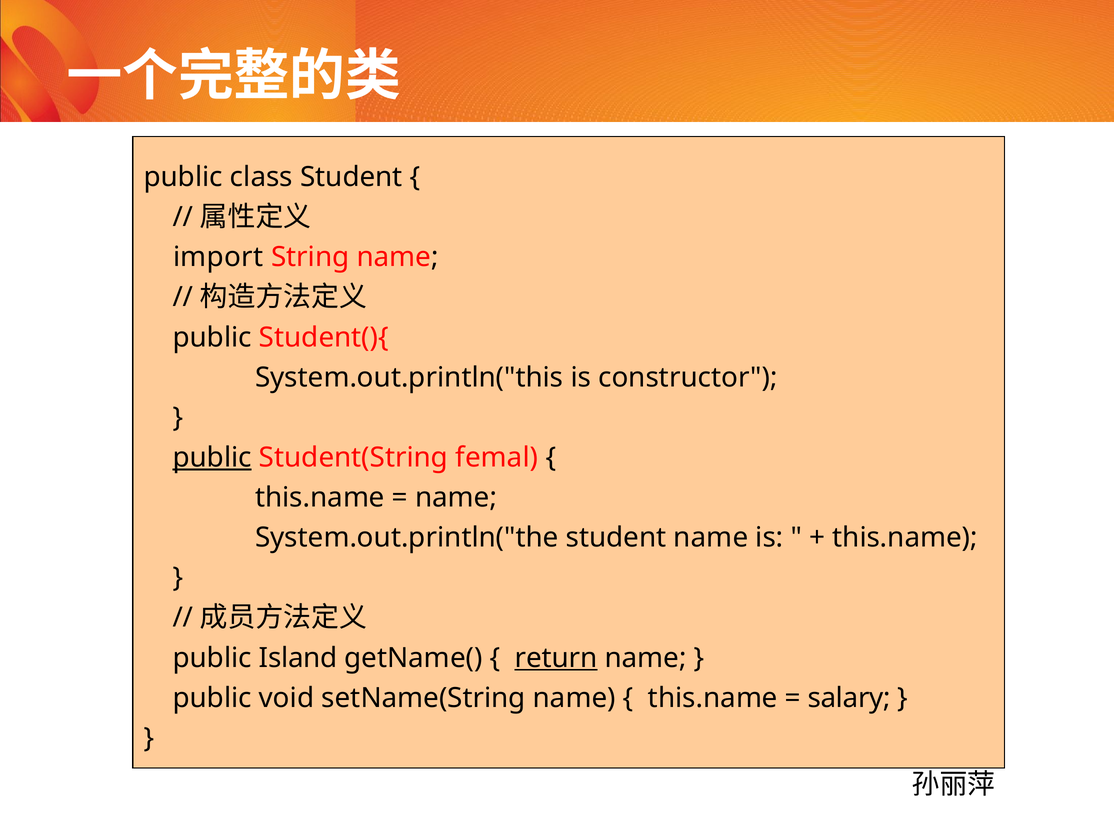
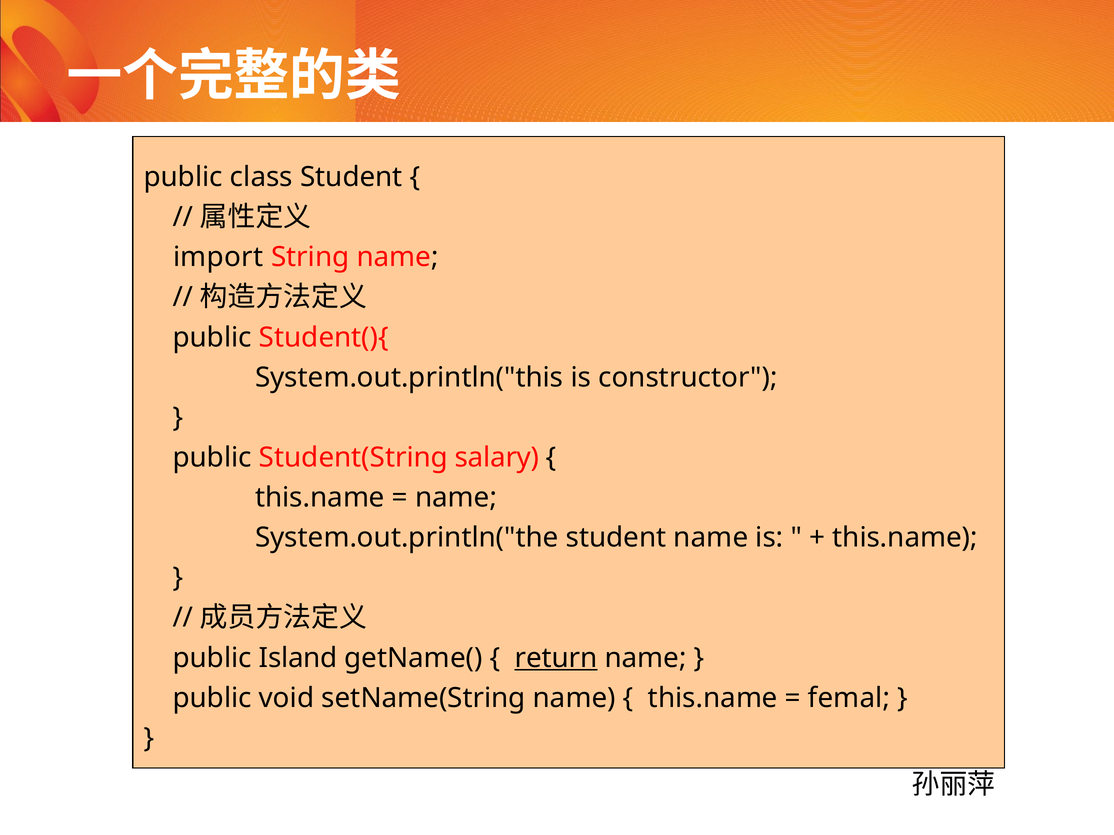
public underline: present -> none (212, 458)
femal: femal -> salary (497, 458)
salary: salary -> femal (849, 698)
